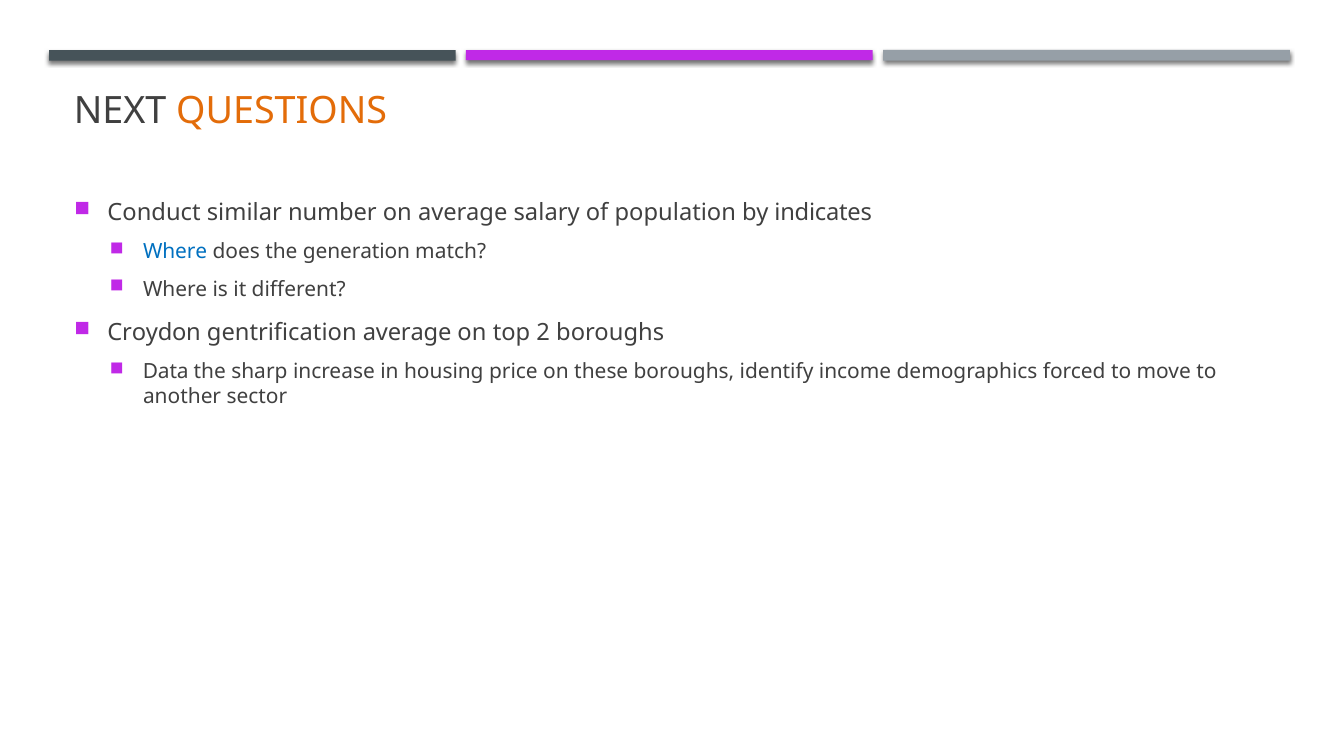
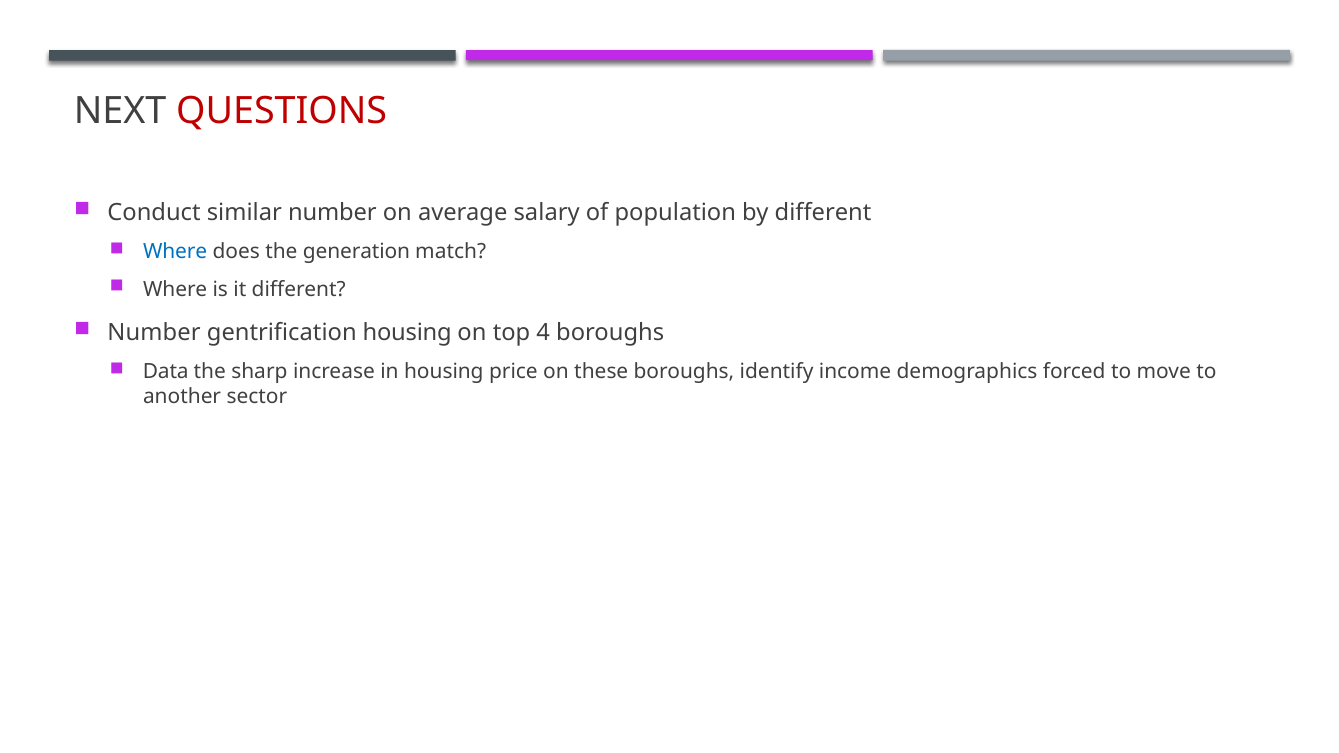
QUESTIONS colour: orange -> red (282, 111)
by indicates: indicates -> different (823, 213)
Croydon: Croydon -> Number (154, 333)
gentrification average: average -> housing (407, 333)
2: 2 -> 4 (543, 333)
